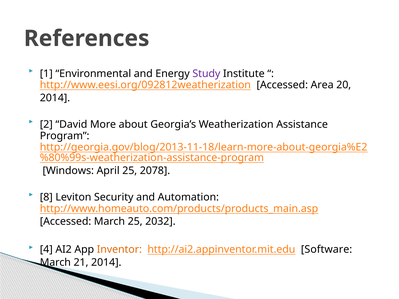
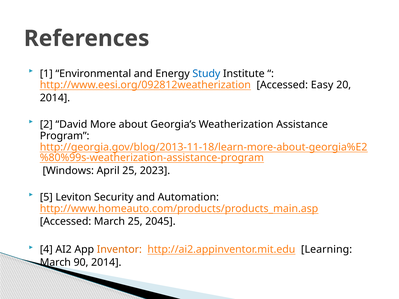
Study colour: purple -> blue (206, 74)
Area: Area -> Easy (322, 85)
2078: 2078 -> 2023 (155, 171)
8: 8 -> 5 (46, 197)
2032: 2032 -> 2045 (160, 222)
Software: Software -> Learning (327, 250)
21: 21 -> 90 (81, 263)
